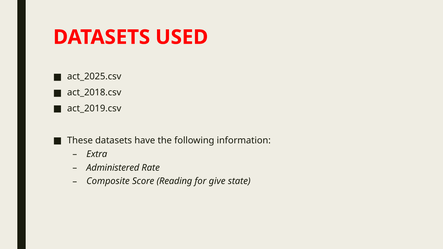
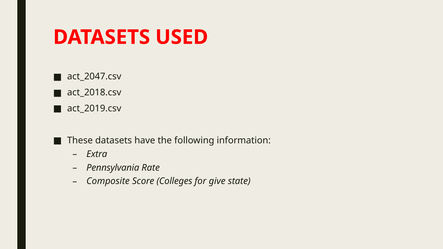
act_2025.csv: act_2025.csv -> act_2047.csv (94, 77)
Administered: Administered -> Pennsylvania (113, 168)
Reading: Reading -> Colleges (174, 181)
